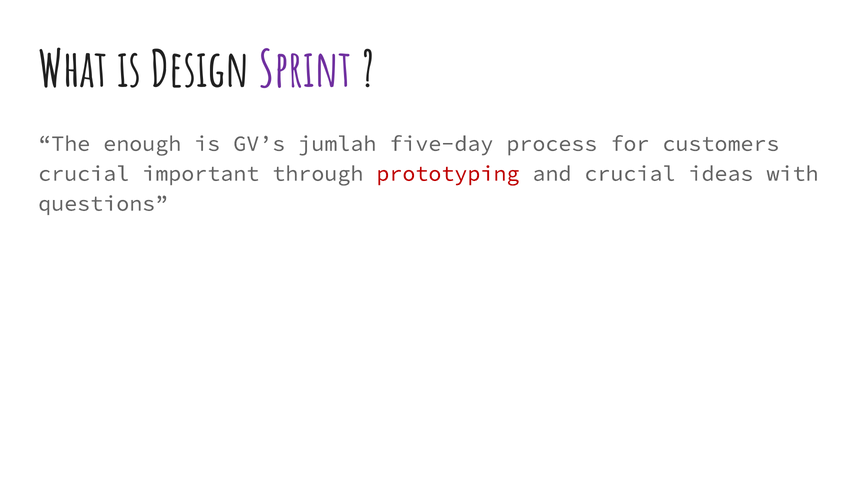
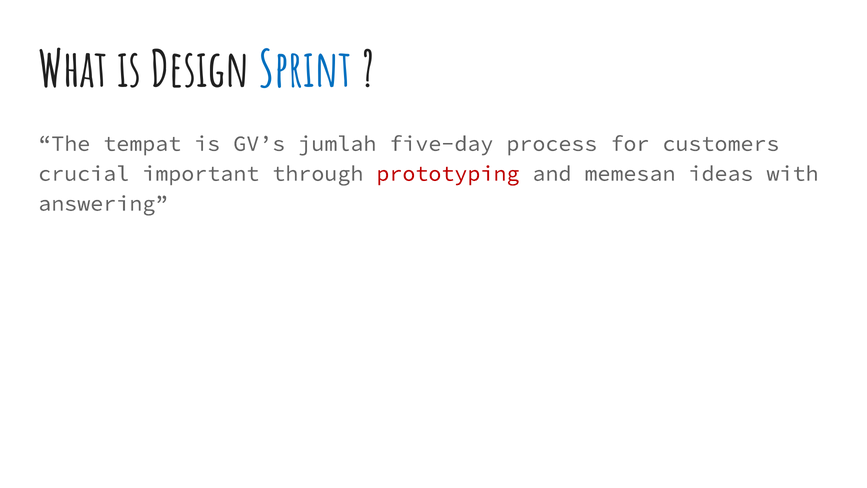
Sprint colour: purple -> blue (305, 70)
enough: enough -> tempat (142, 144)
and crucial: crucial -> memesan (630, 173)
questions: questions -> answering (103, 203)
